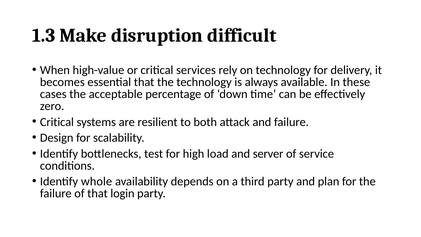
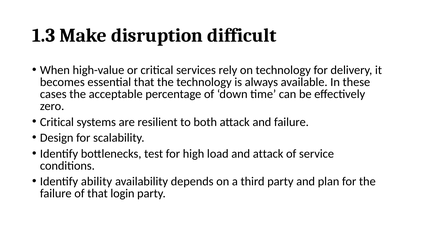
and server: server -> attack (268, 154)
whole: whole -> ability (97, 181)
